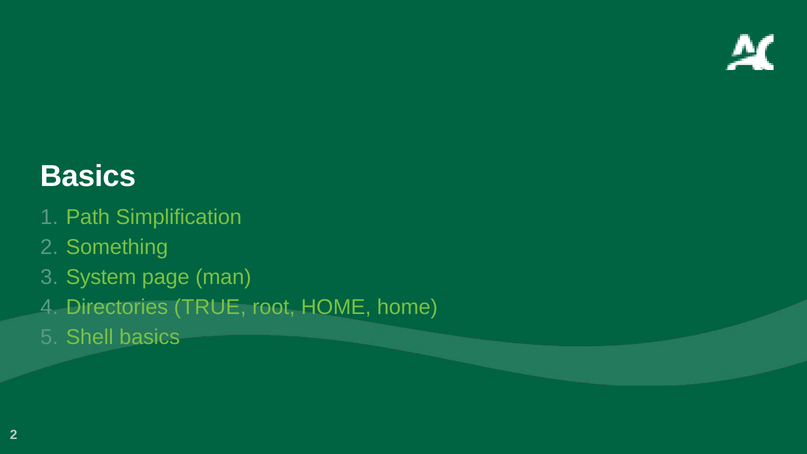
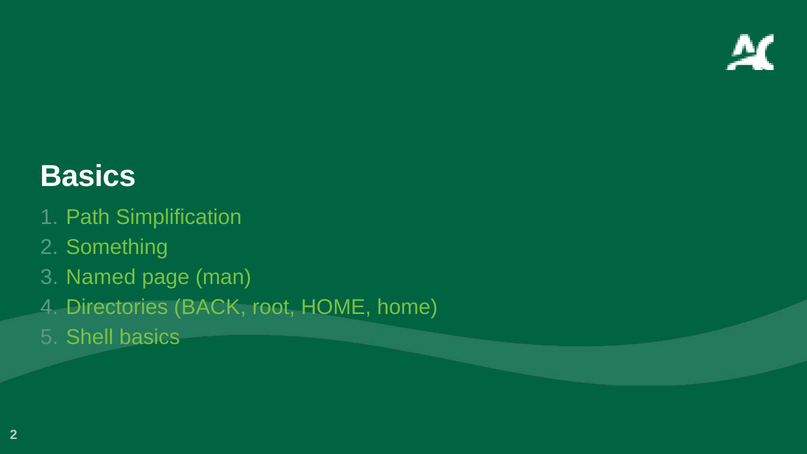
System: System -> Named (101, 277)
TRUE: TRUE -> BACK (210, 307)
